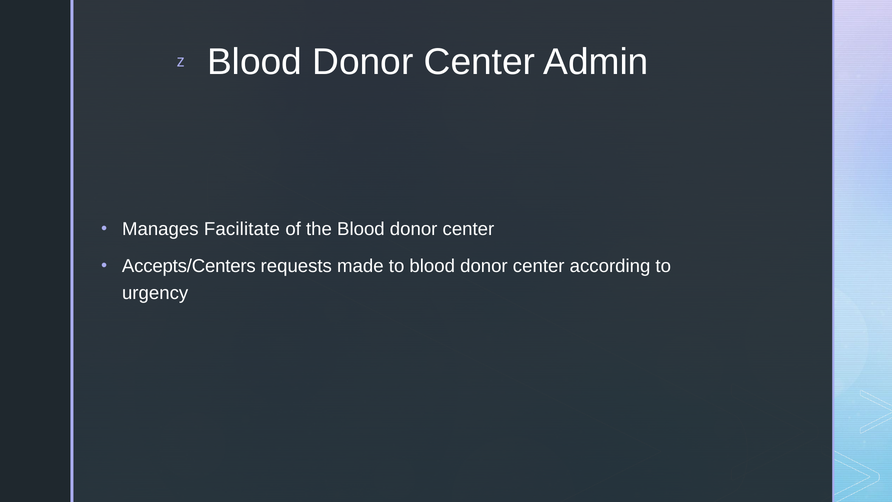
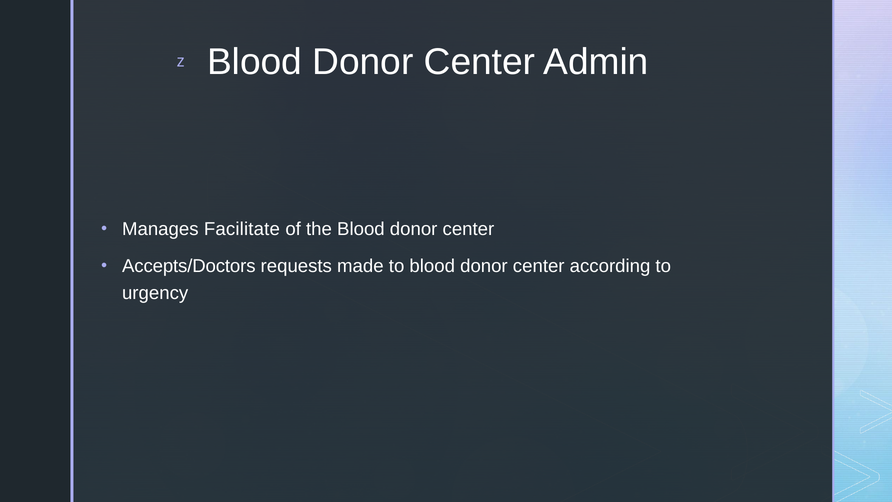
Accepts/Centers: Accepts/Centers -> Accepts/Doctors (189, 266)
